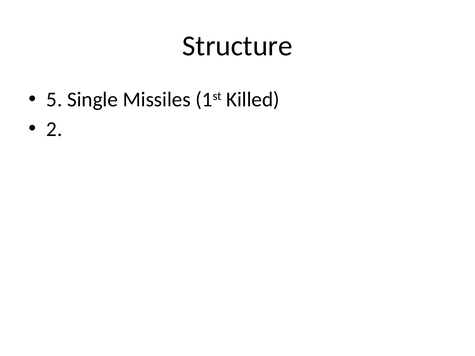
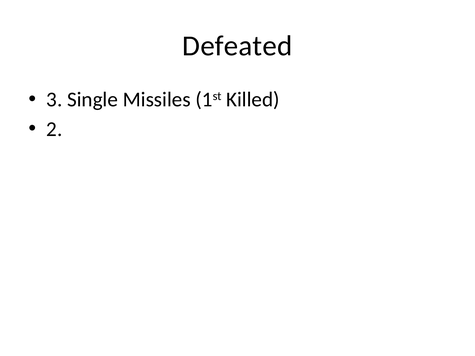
Structure: Structure -> Defeated (237, 46)
5: 5 -> 3 (54, 100)
